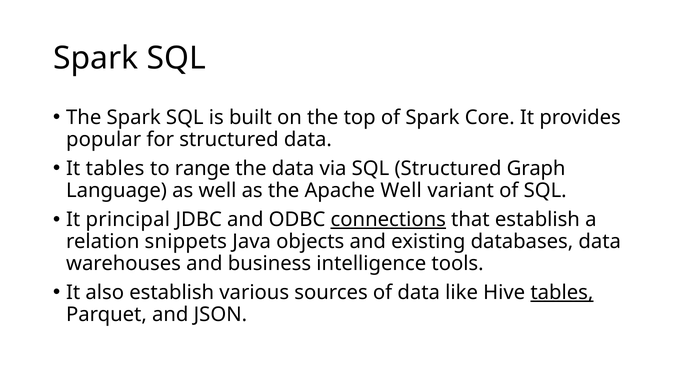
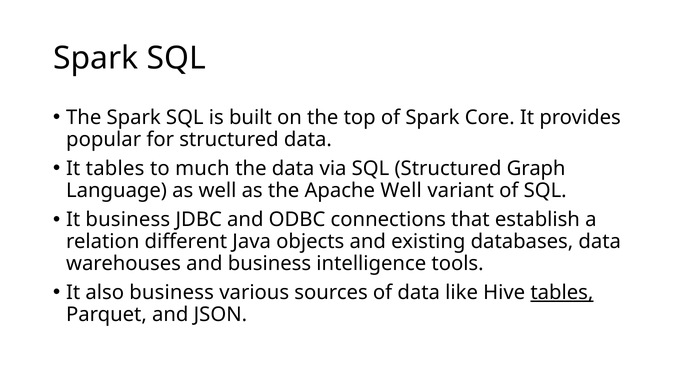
range: range -> much (202, 169)
It principal: principal -> business (128, 220)
connections underline: present -> none (388, 220)
snippets: snippets -> different (186, 242)
also establish: establish -> business (172, 293)
